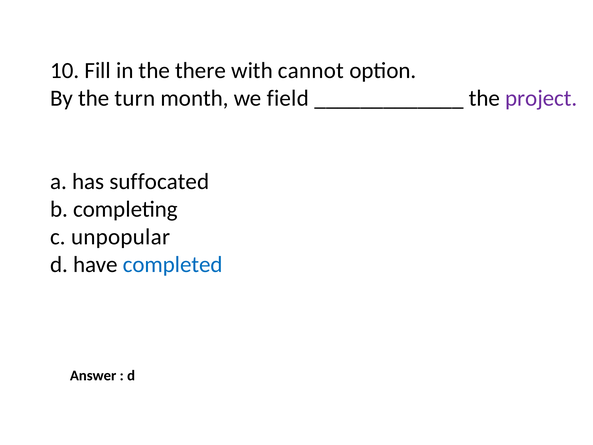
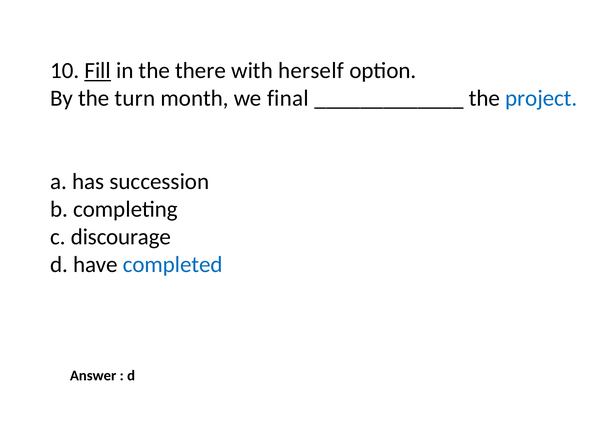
Fill underline: none -> present (98, 71)
cannot: cannot -> herself (311, 71)
field: field -> final (288, 98)
project colour: purple -> blue (541, 98)
suffocated: suffocated -> succession (159, 181)
unpopular: unpopular -> discourage (121, 237)
